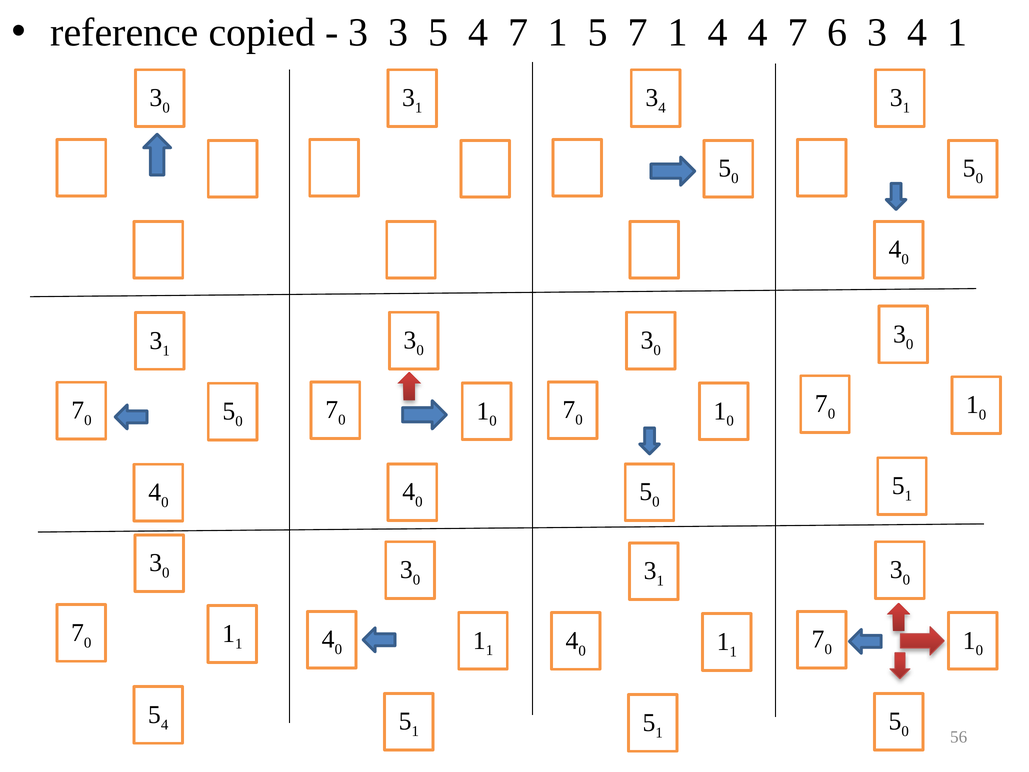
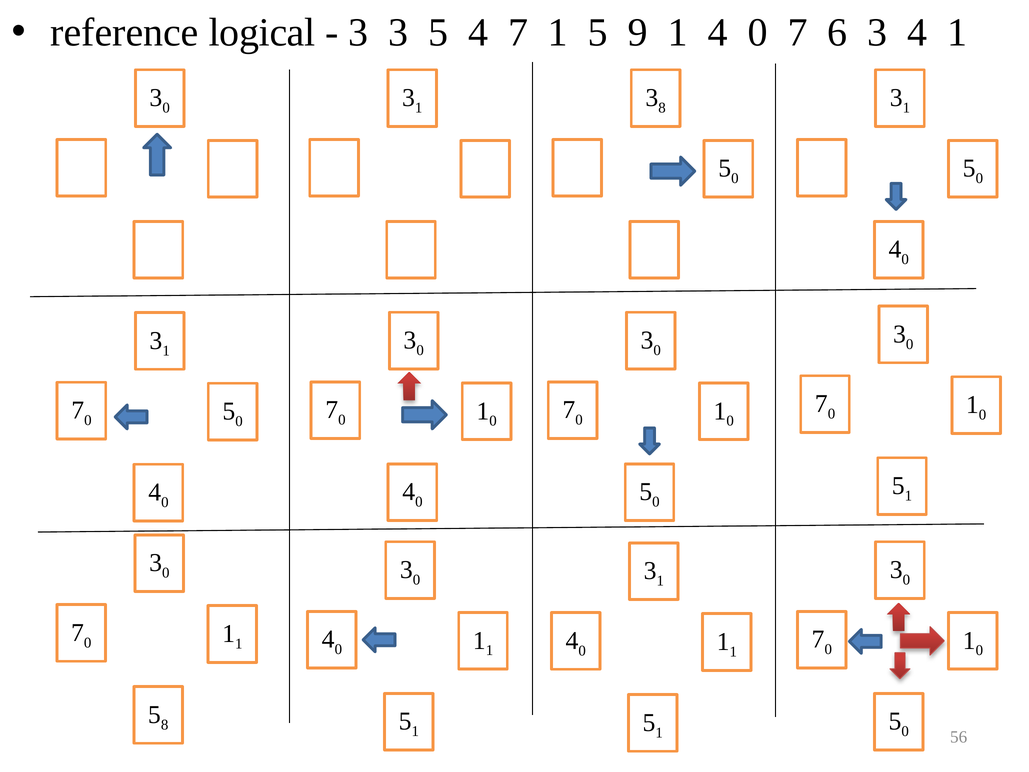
copied: copied -> logical (262, 33)
5 7: 7 -> 9 (638, 33)
4: 4 -> 0 (758, 33)
1 3 4: 4 -> 8 (662, 108)
4: 4 -> 8 (165, 724)
